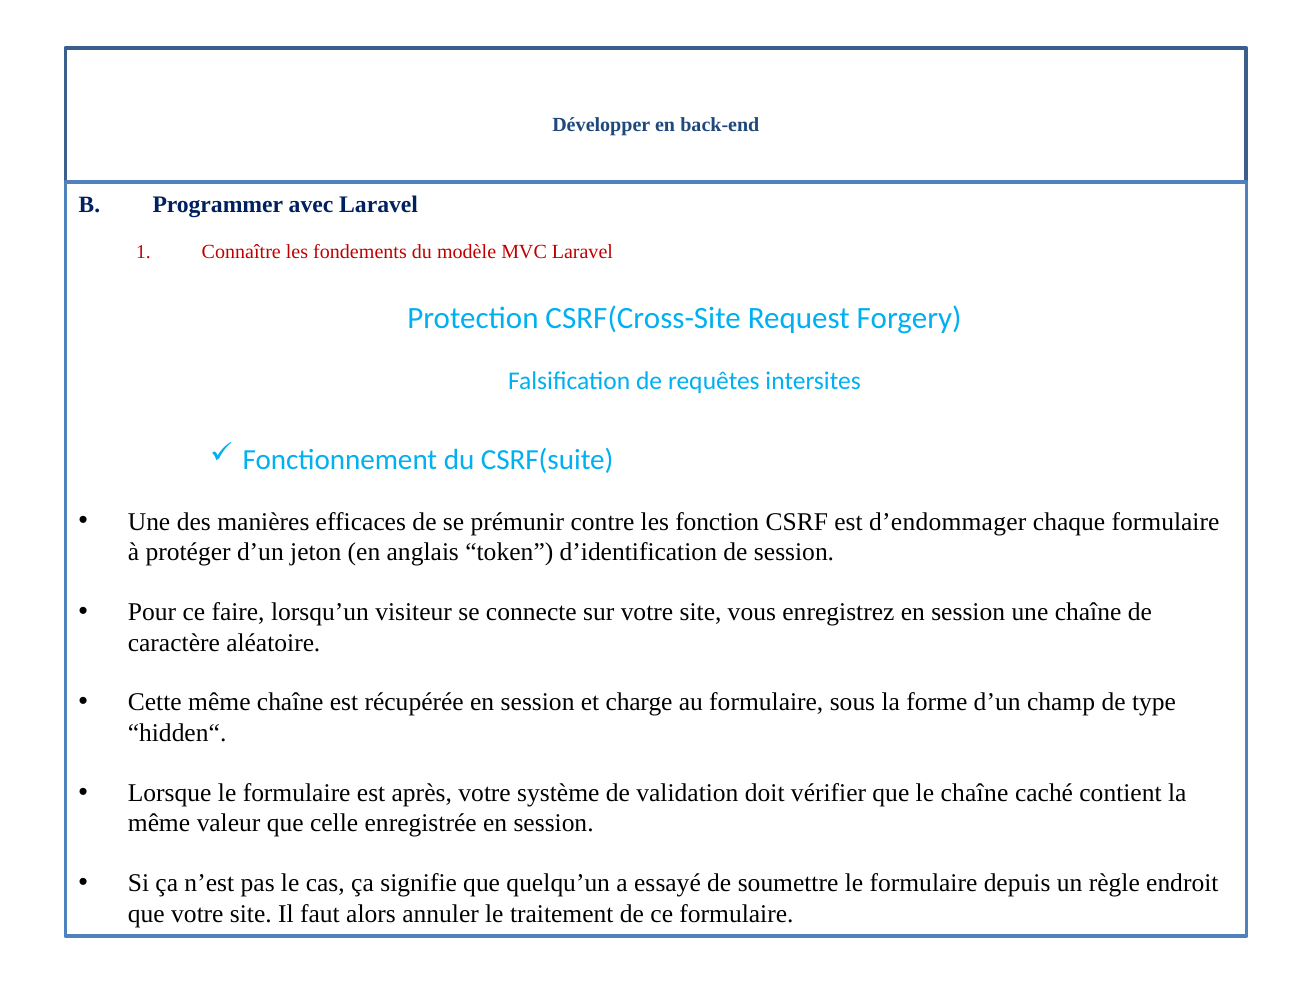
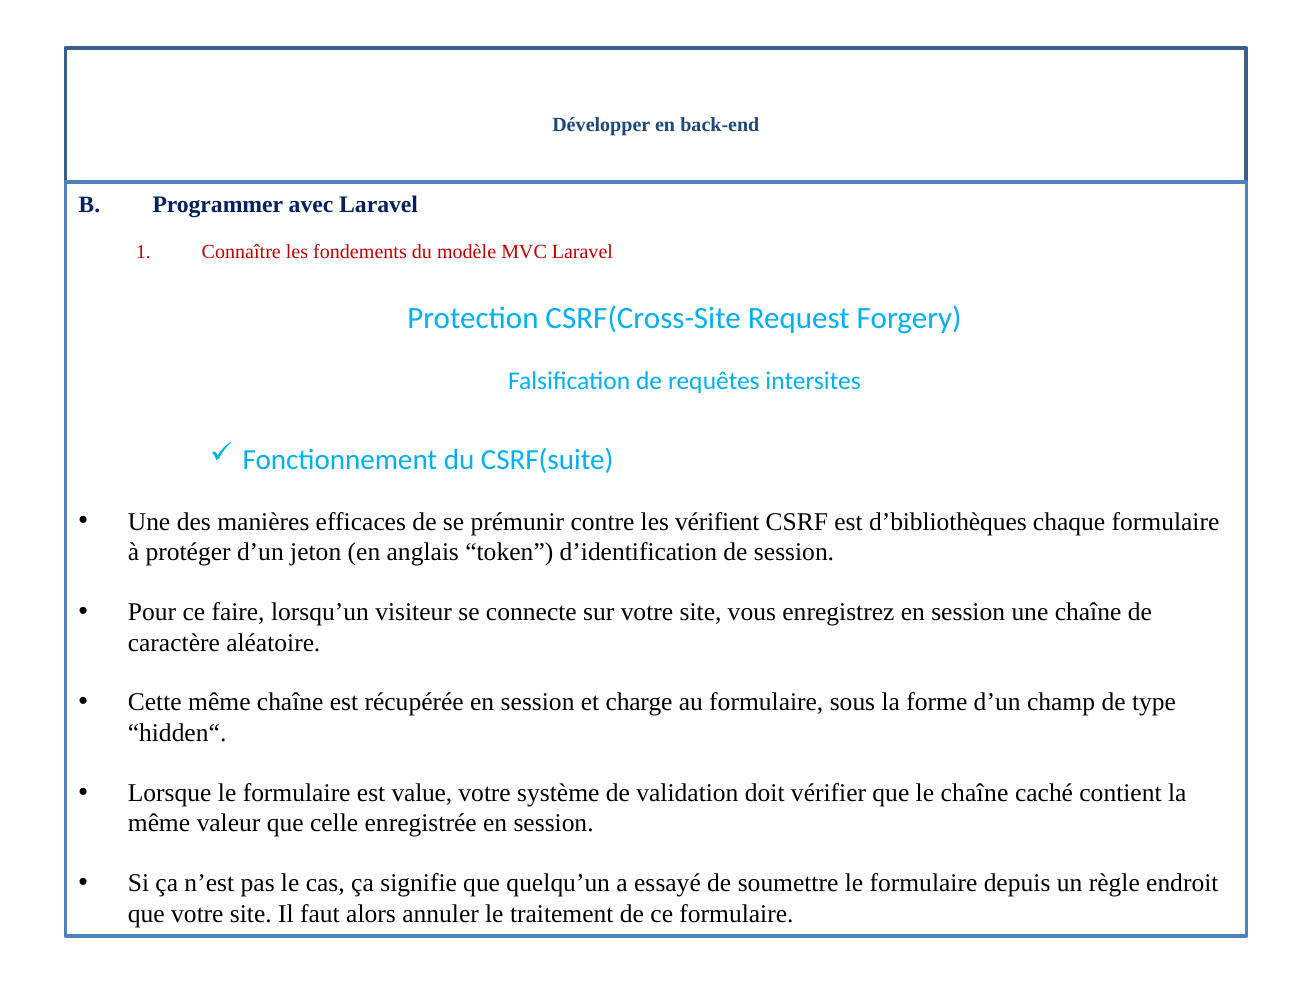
fonction: fonction -> vérifient (717, 522)
d’endommager: d’endommager -> d’bibliothèques (948, 522)
après: après -> value (422, 793)
